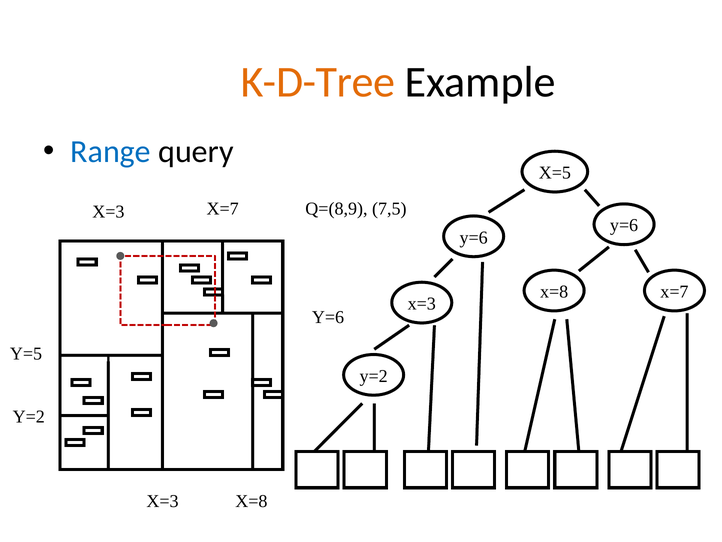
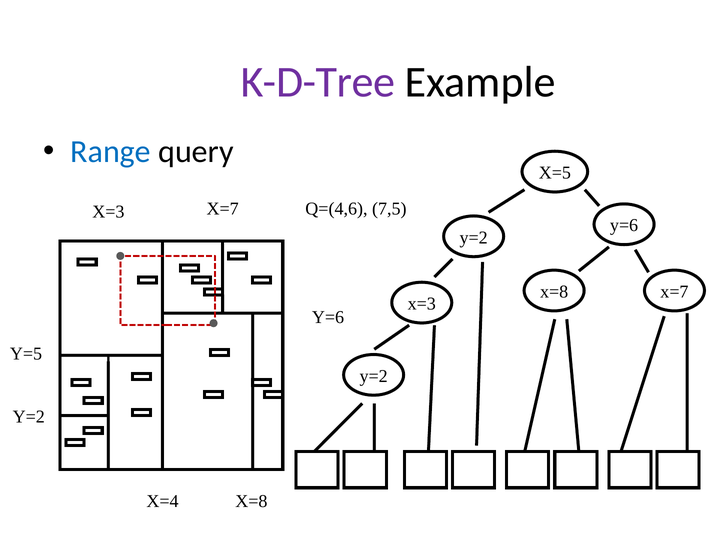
K-D-Tree colour: orange -> purple (318, 82)
Q=(8,9: Q=(8,9 -> Q=(4,6 (336, 209)
y=6: y=6 -> y=2 (474, 237)
X=3: X=3 -> X=4 (163, 501)
